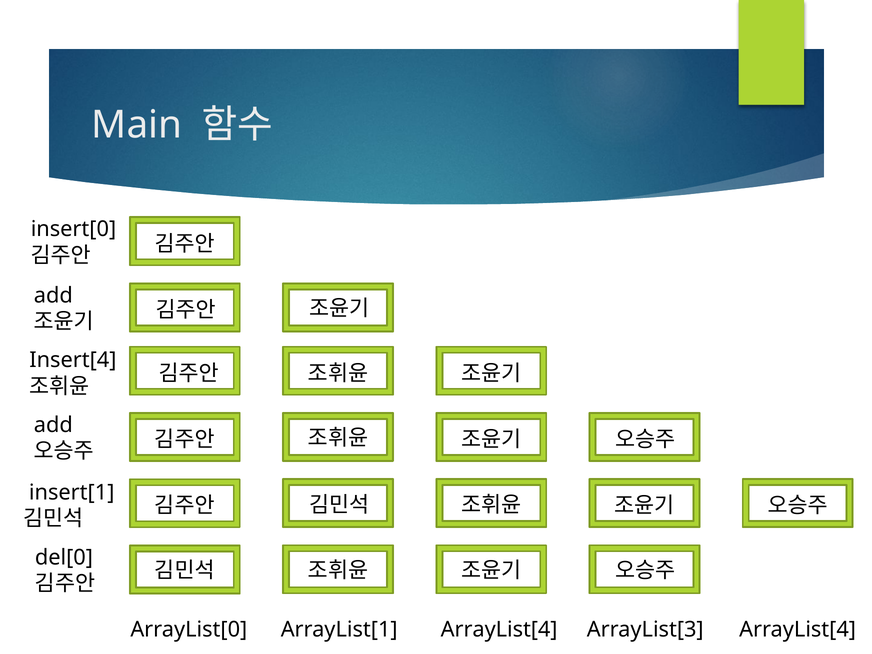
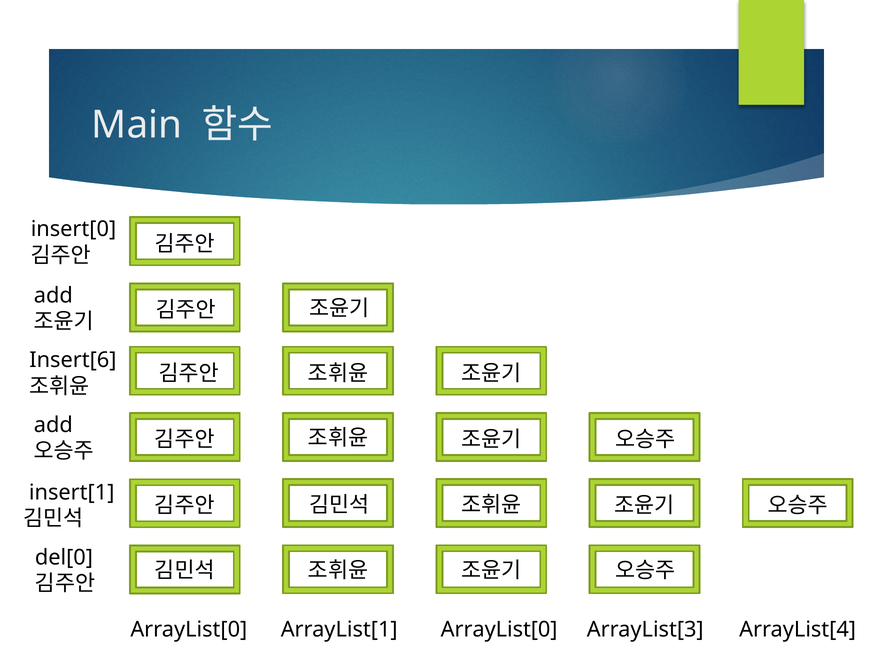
Insert[4: Insert[4 -> Insert[6 (73, 360)
ArrayList[1 ArrayList[4: ArrayList[4 -> ArrayList[0 (499, 630)
